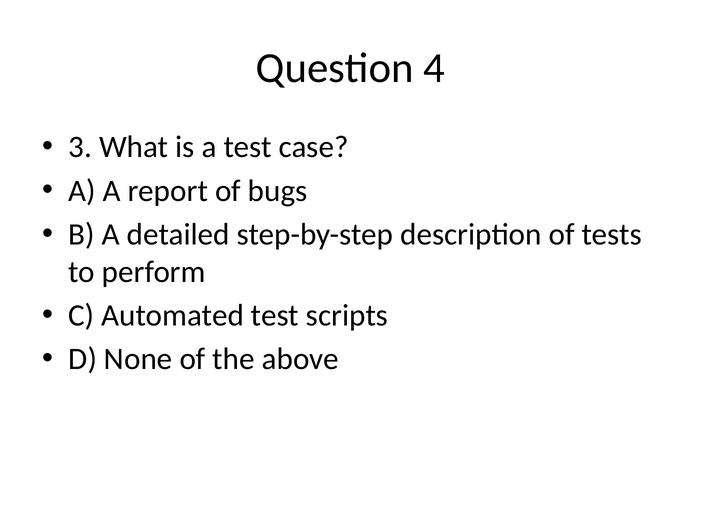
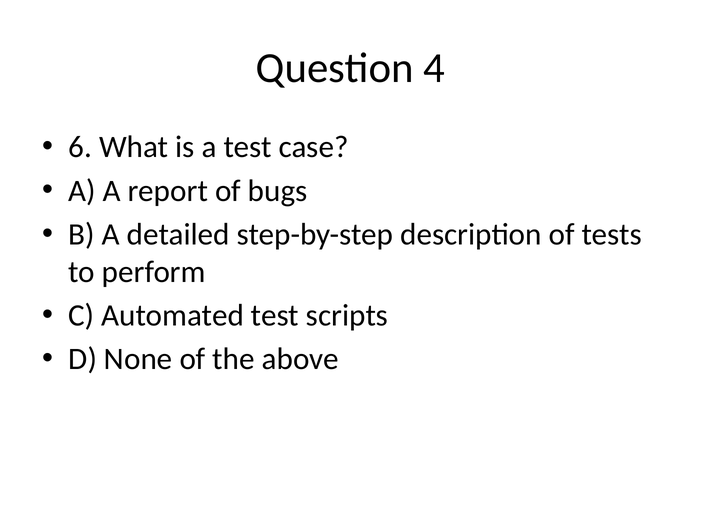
3: 3 -> 6 (80, 147)
